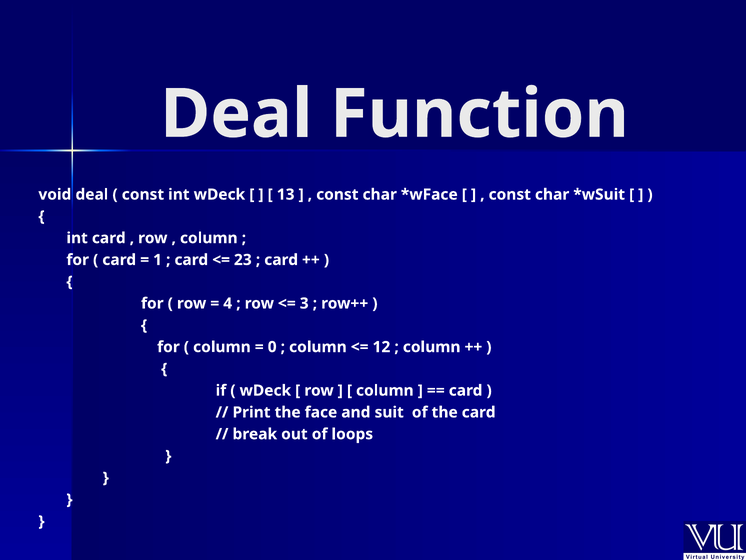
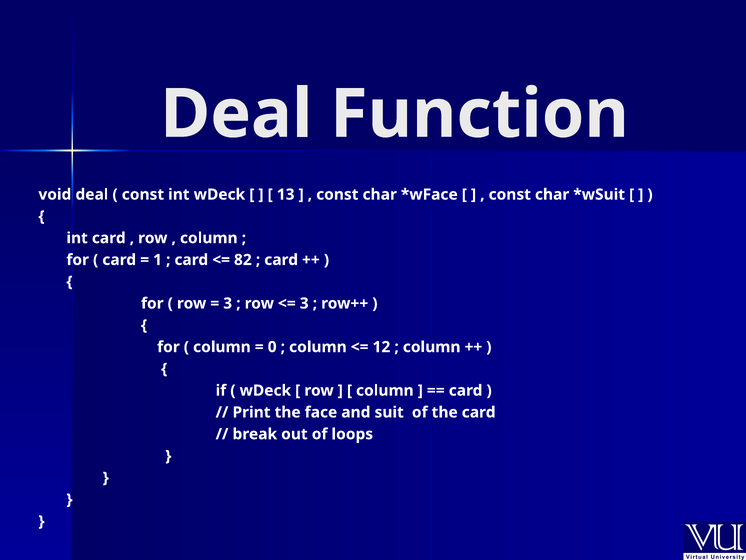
23: 23 -> 82 (243, 260)
4: 4 -> 3 (228, 303)
